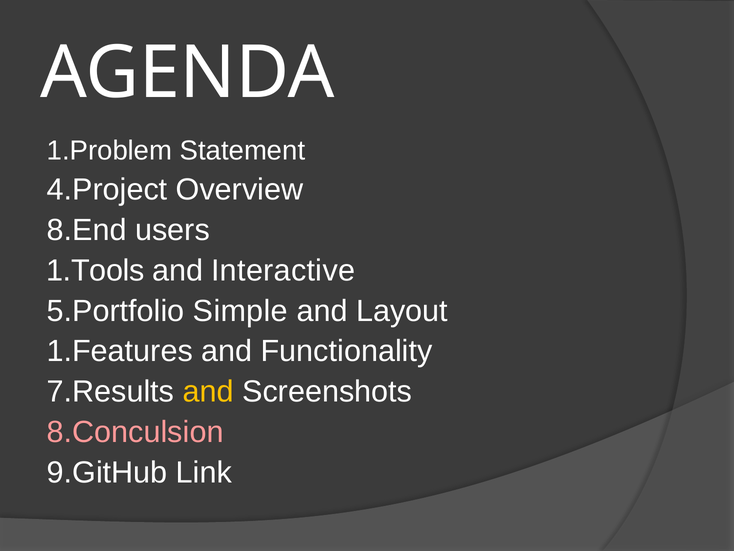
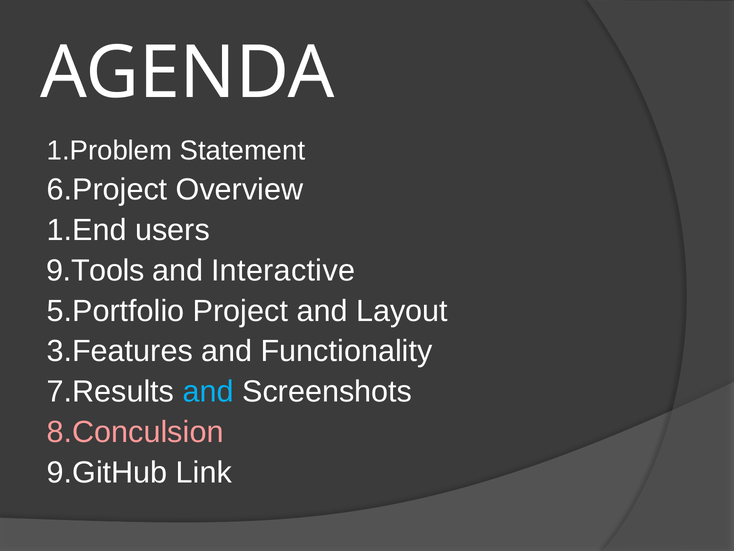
4.Project: 4.Project -> 6.Project (107, 190)
8.End: 8.End -> 1.End (87, 230)
1.Tools: 1.Tools -> 9.Tools (95, 270)
Simple: Simple -> Project (240, 311)
1.Features: 1.Features -> 3.Features (120, 351)
and colour: yellow -> light blue (208, 391)
